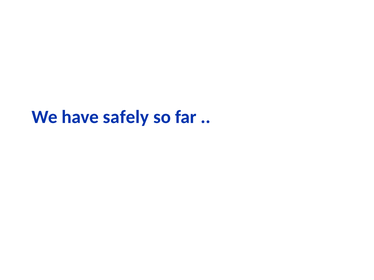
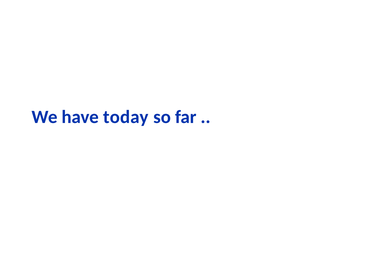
safely: safely -> today (126, 117)
